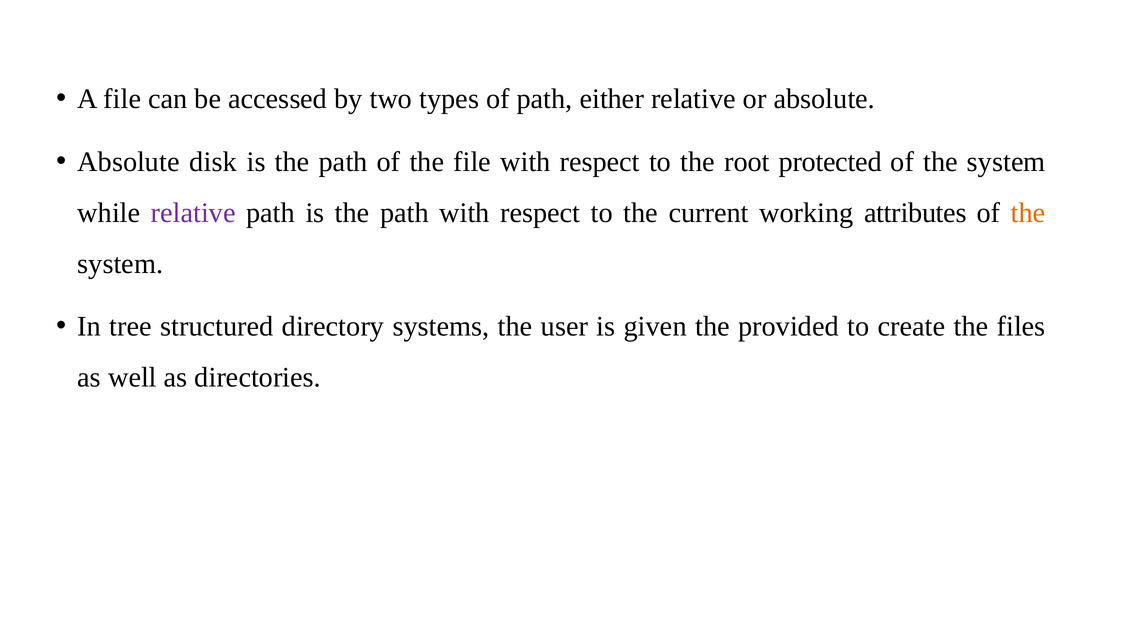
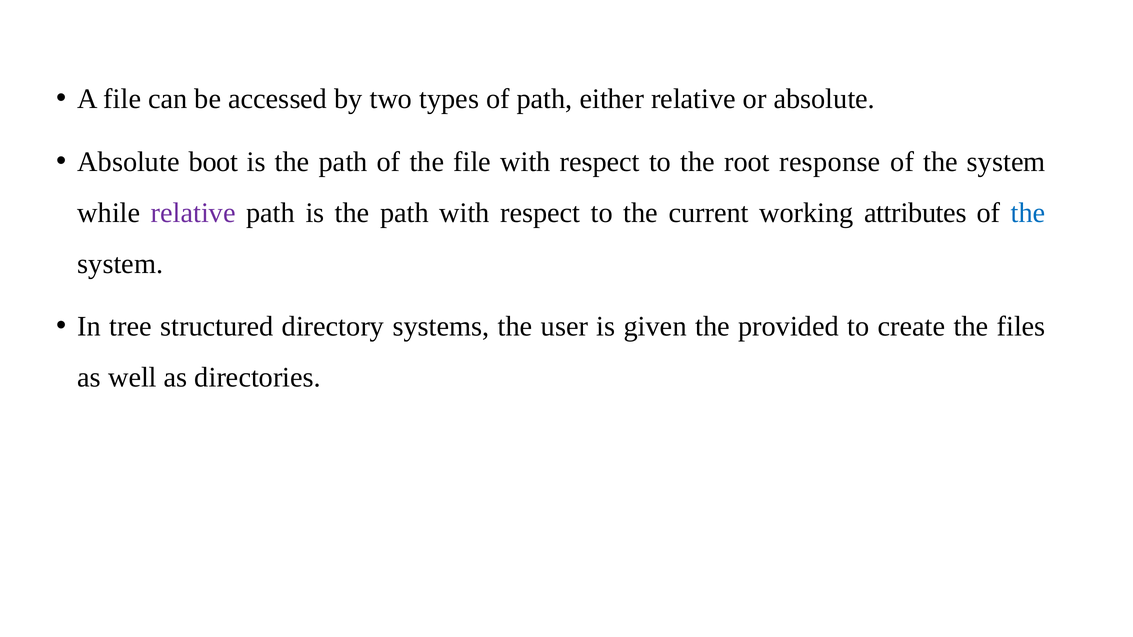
disk: disk -> boot (213, 162)
protected: protected -> response (830, 162)
the colour: orange -> blue (1028, 213)
